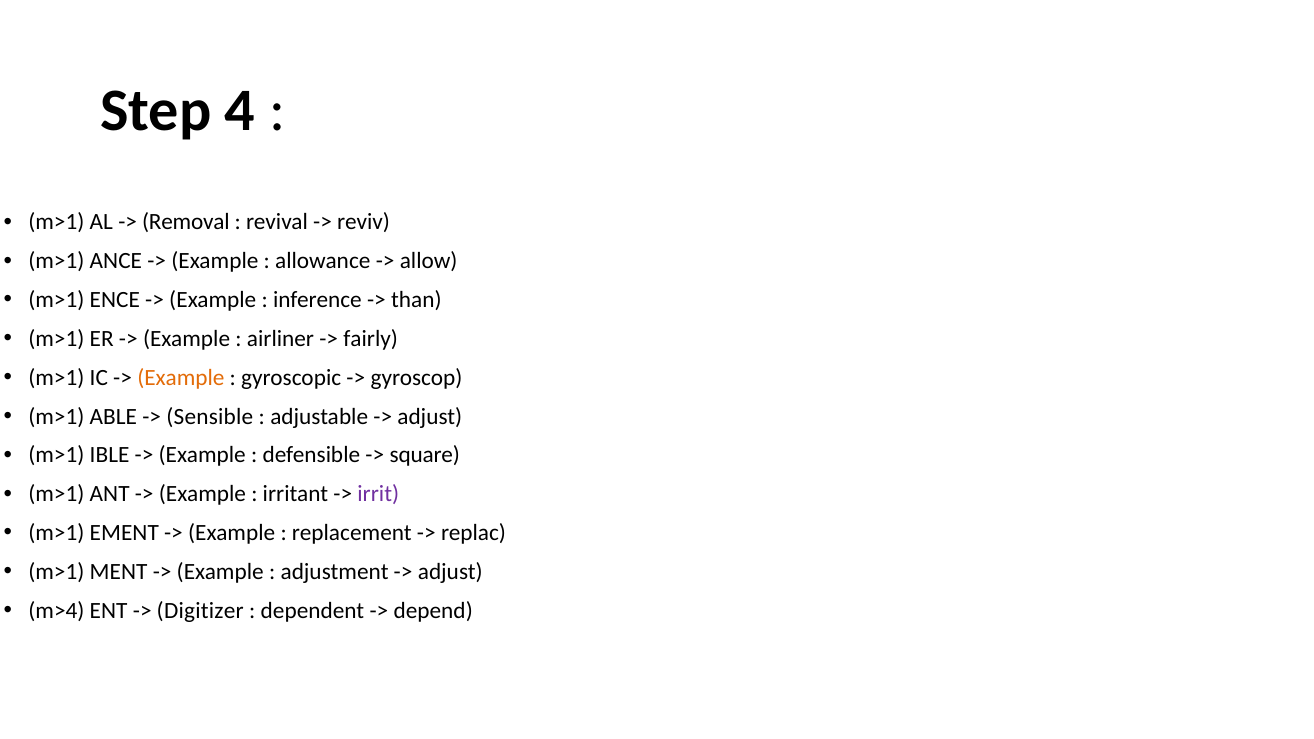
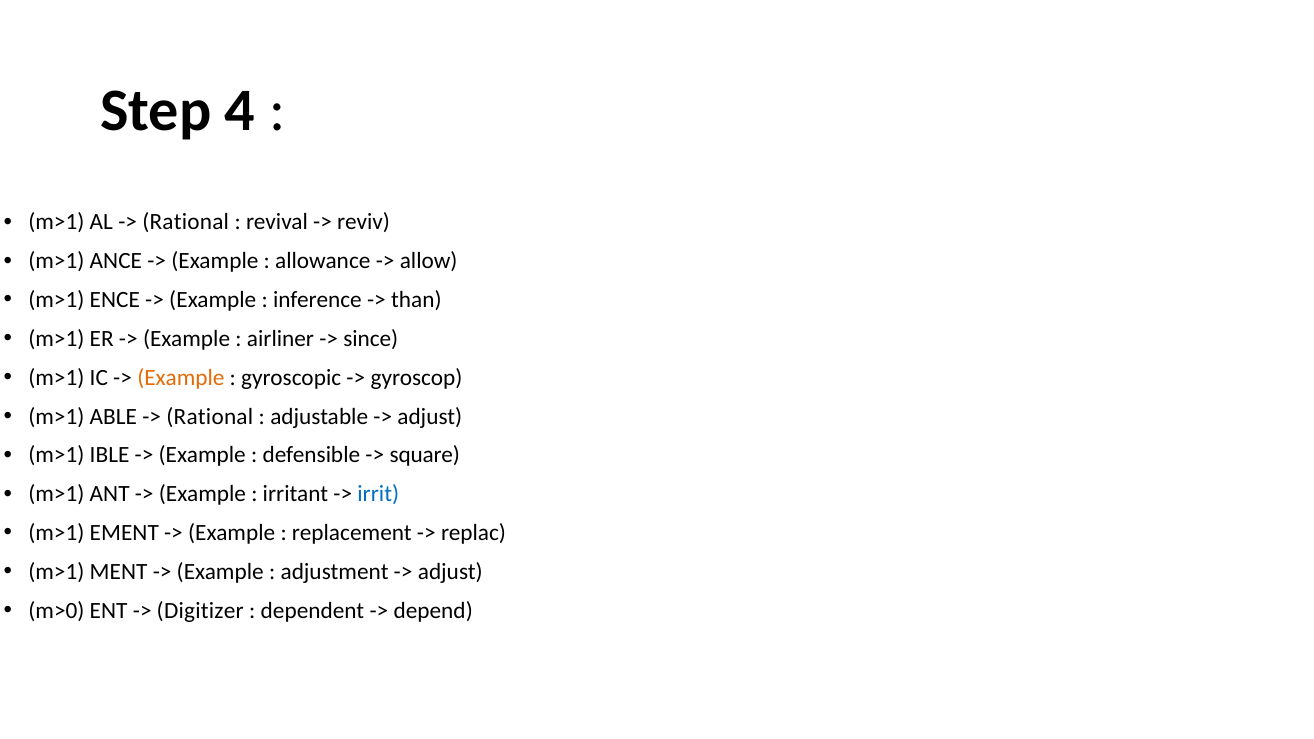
Removal: Removal -> Rational (186, 222)
fairly: fairly -> since (371, 339)
Sensible: Sensible -> Rational (210, 417)
irrit colour: purple -> blue (378, 494)
m>4: m>4 -> m>0 (56, 611)
